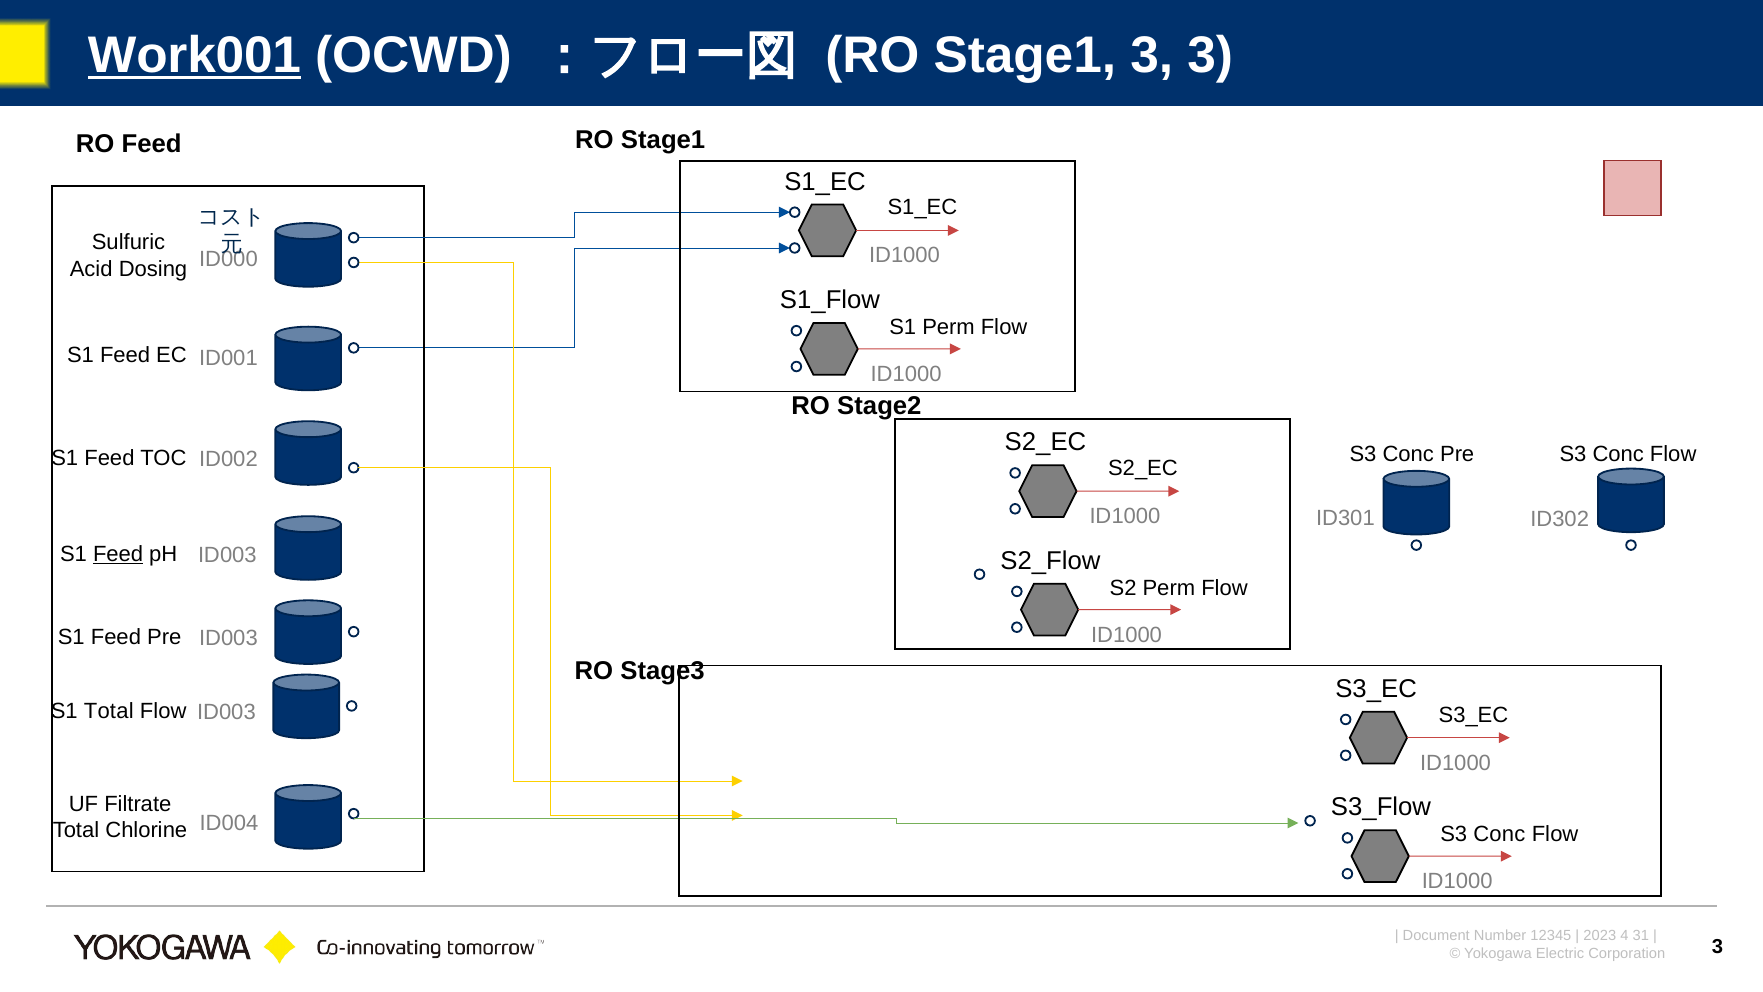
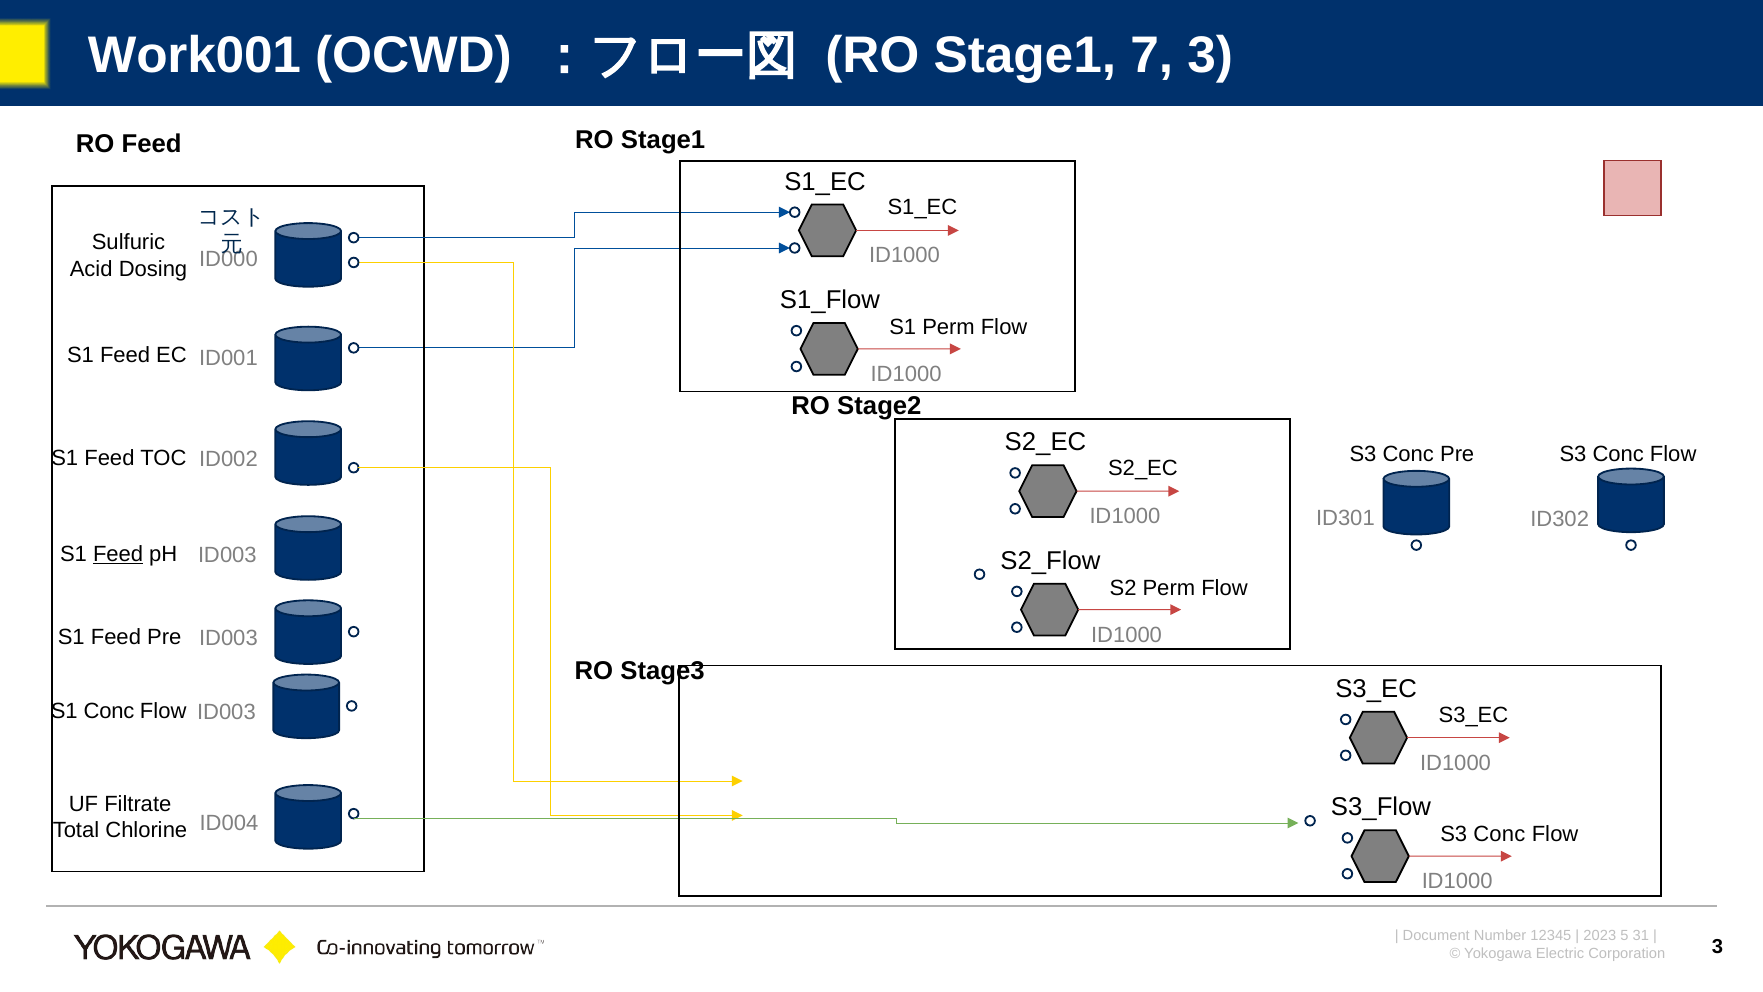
Work001 underline: present -> none (195, 55)
Stage1 3: 3 -> 7 (1152, 55)
S1 Total: Total -> Conc (109, 711)
4: 4 -> 5 (1624, 935)
